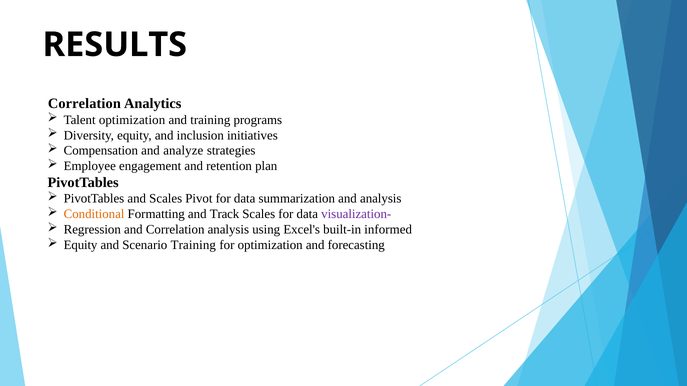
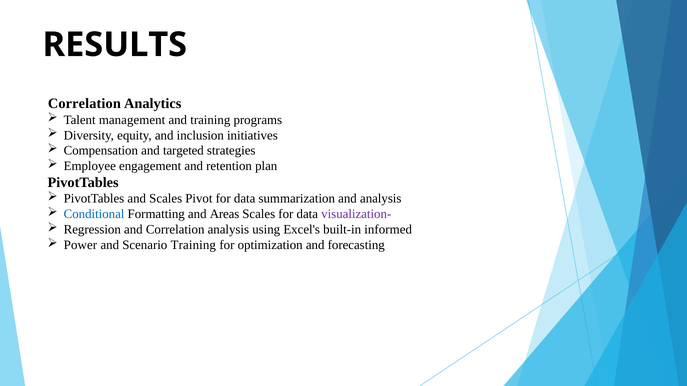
Talent optimization: optimization -> management (132, 120)
analyze: analyze -> targeted (183, 151)
Conditional colour: orange -> blue (94, 214)
Track: Track -> Areas (225, 214)
Equity: Equity -> Power (80, 245)
